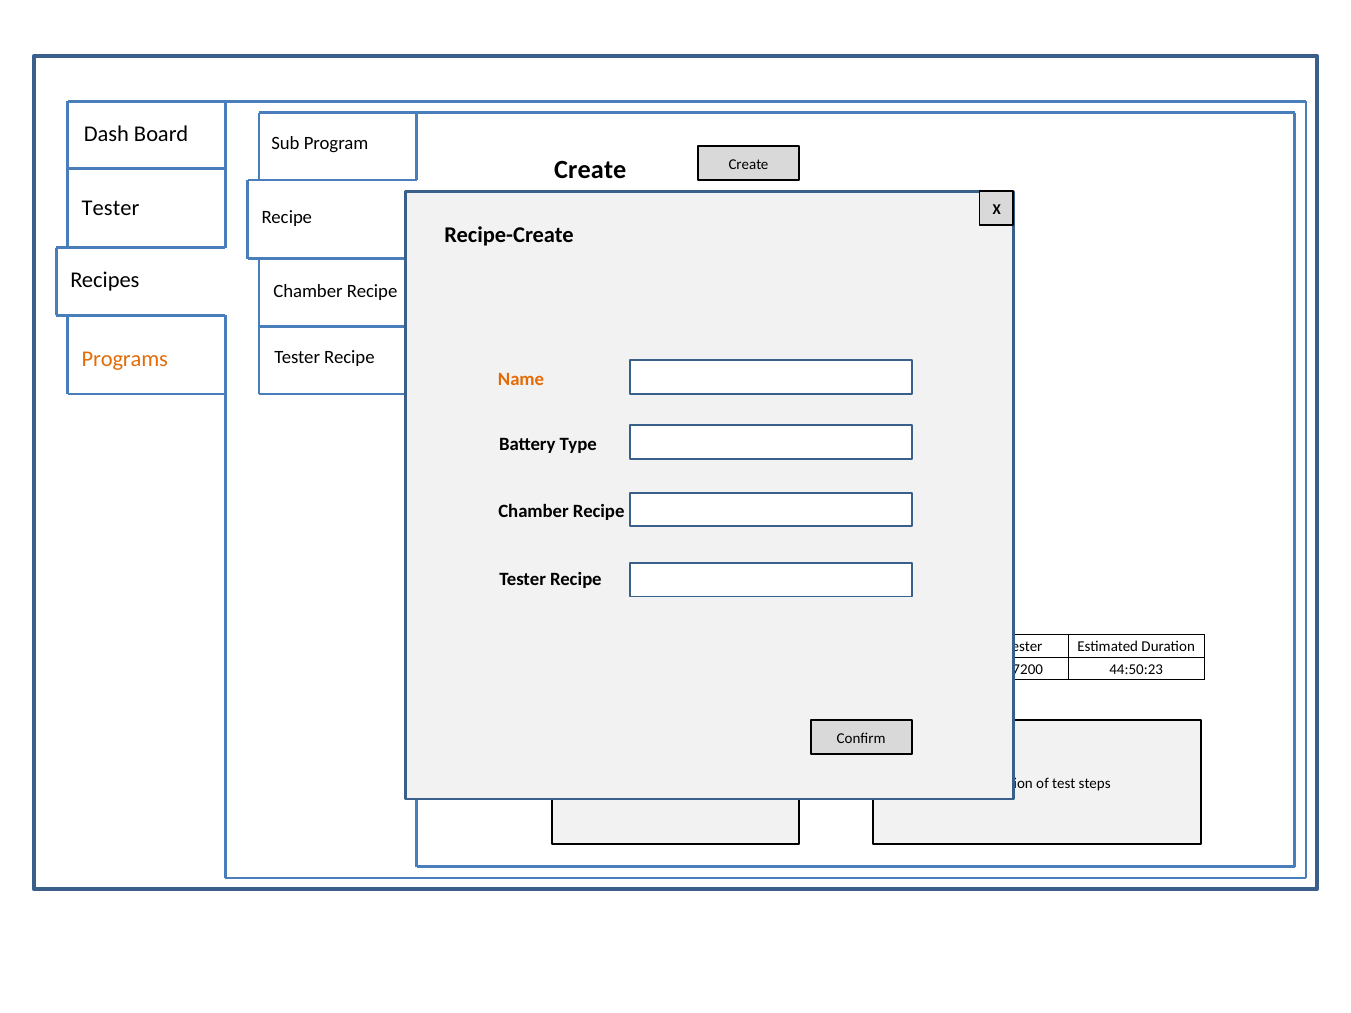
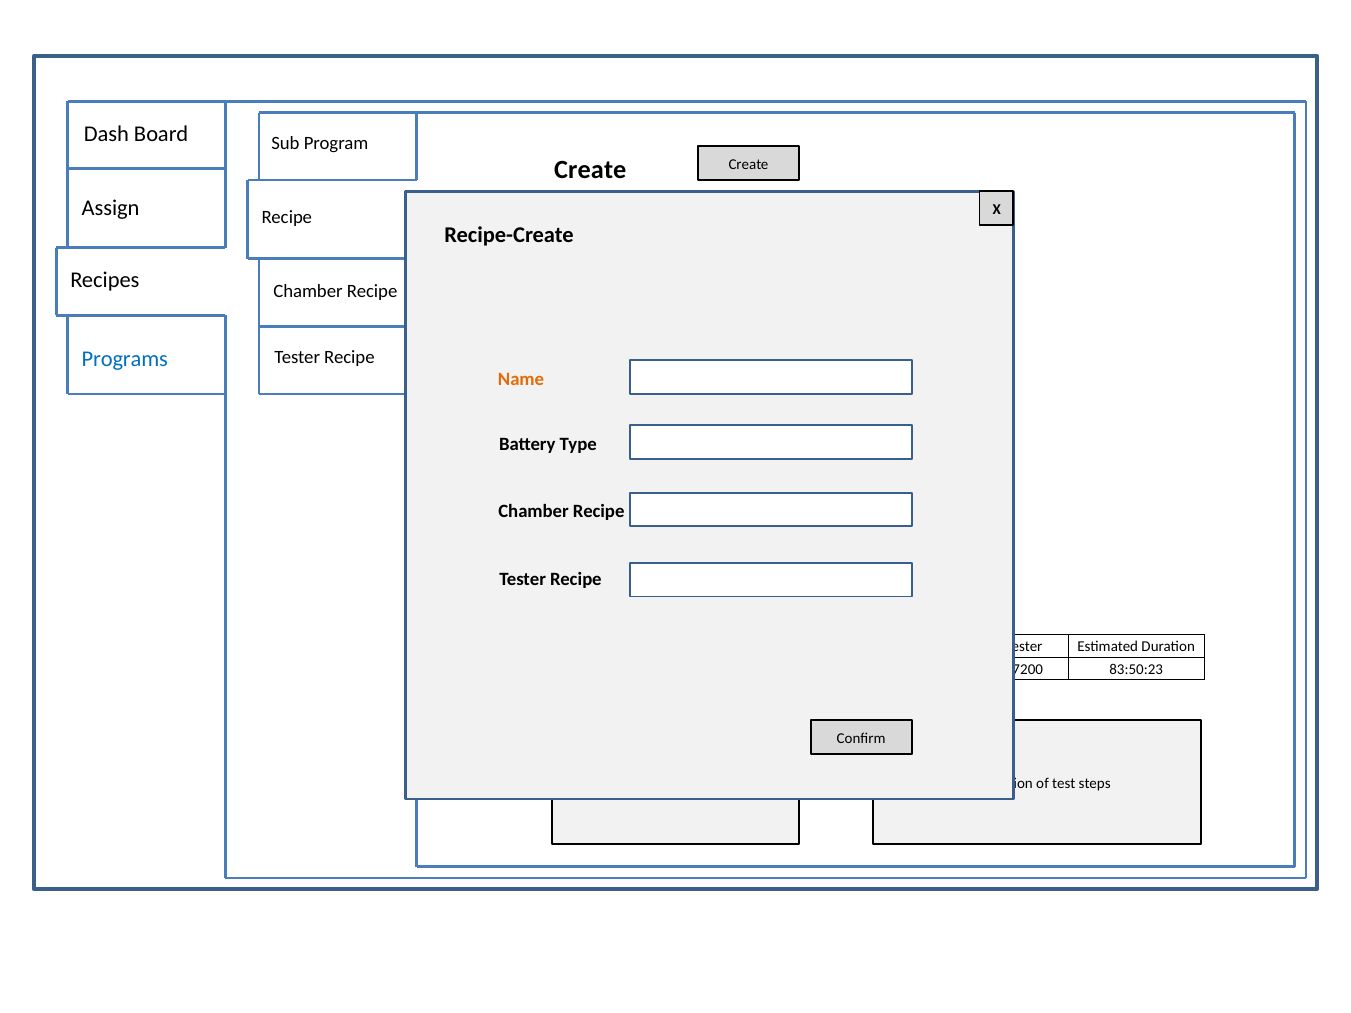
Tester: Tester -> Assign (111, 208)
Programs colour: orange -> blue (125, 359)
44:50:23: 44:50:23 -> 83:50:23 (1136, 669)
